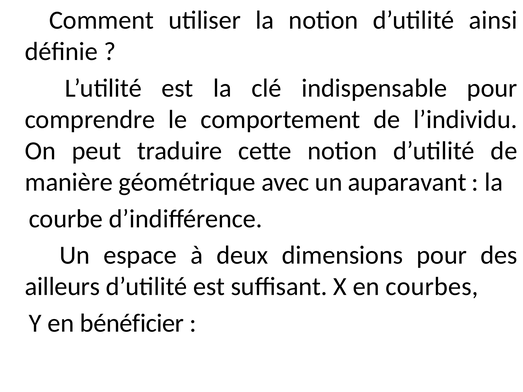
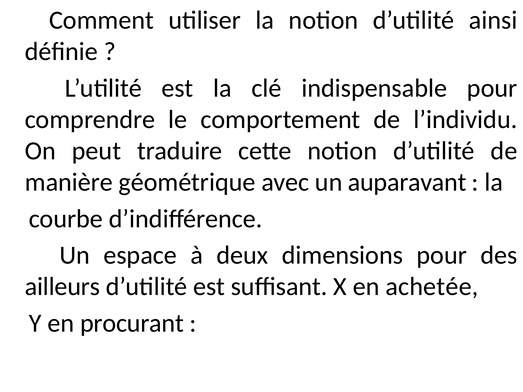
courbes: courbes -> achetée (432, 287)
bénéficier: bénéficier -> procurant (132, 323)
